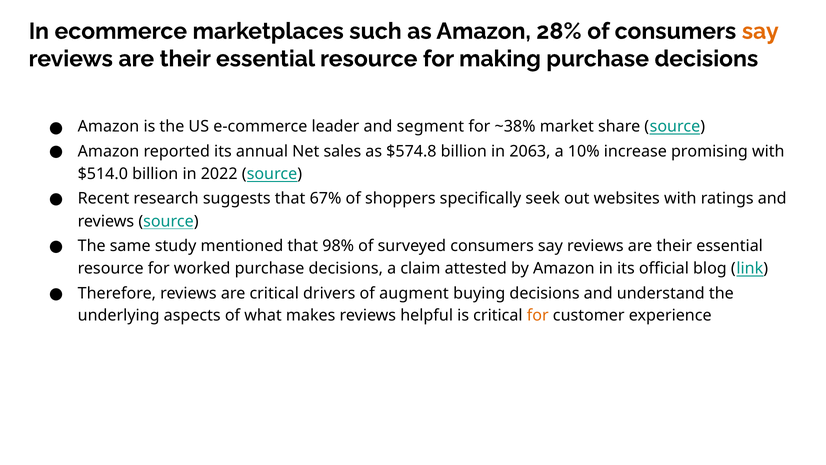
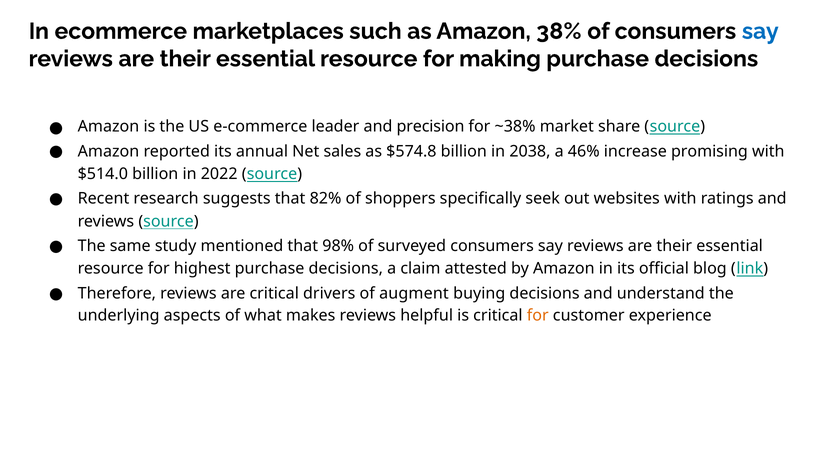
28%: 28% -> 38% (559, 31)
say colour: orange -> blue (760, 31)
segment: segment -> precision (431, 126)
2063: 2063 -> 2038 (530, 151)
10%: 10% -> 46% (584, 151)
67%: 67% -> 82% (326, 199)
worked: worked -> highest (202, 268)
